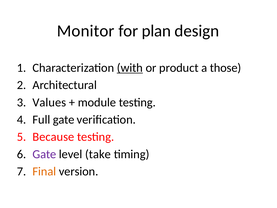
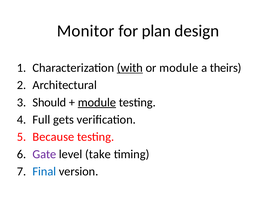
or product: product -> module (179, 68)
those: those -> theirs (226, 68)
Values: Values -> Should (49, 102)
module underline: none -> present (97, 102)
Full gate: gate -> gets (64, 119)
Final colour: orange -> blue (44, 171)
